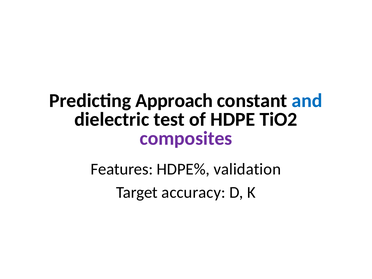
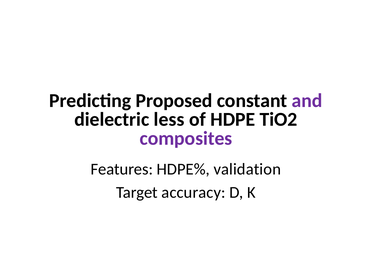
Approach: Approach -> Proposed (174, 101)
and colour: blue -> purple (307, 101)
test: test -> less (169, 119)
